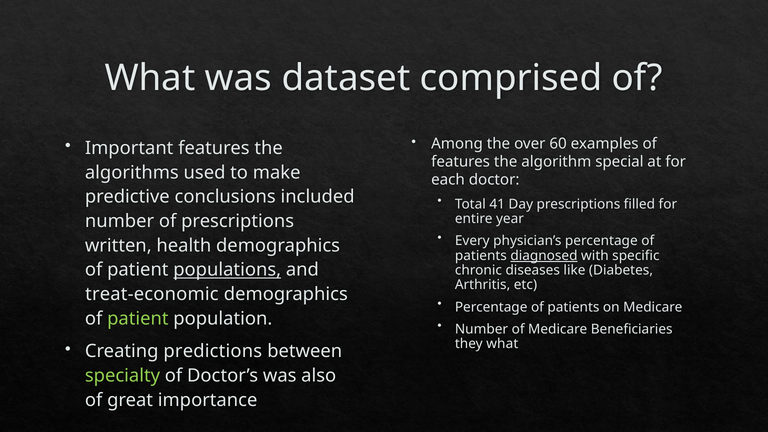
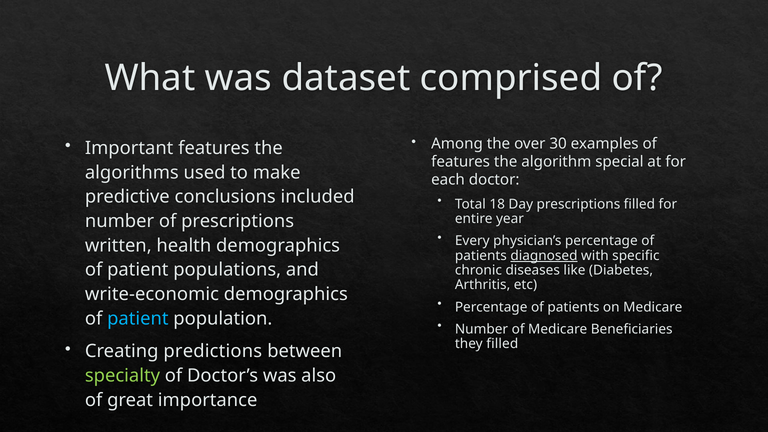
60: 60 -> 30 (558, 144)
41: 41 -> 18 (497, 204)
populations underline: present -> none (227, 270)
treat-economic: treat-economic -> write-economic (152, 294)
patient colour: light green -> light blue (138, 319)
they what: what -> filled (502, 344)
